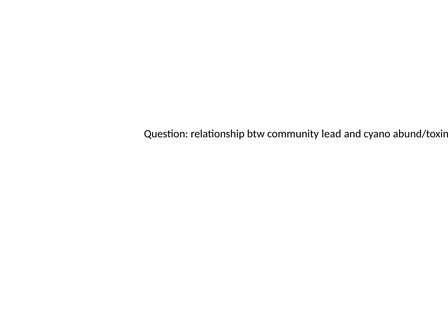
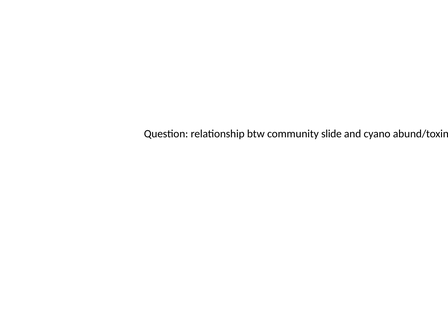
lead: lead -> slide (331, 134)
